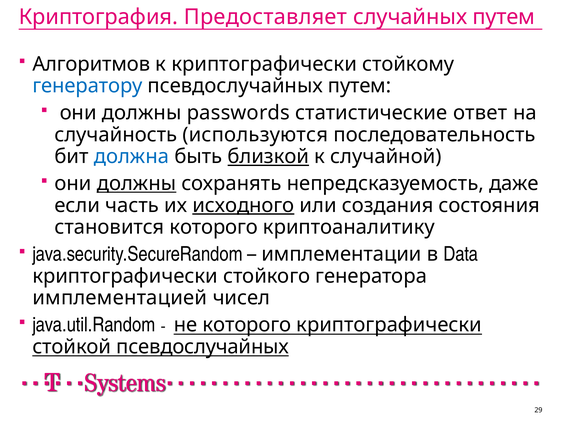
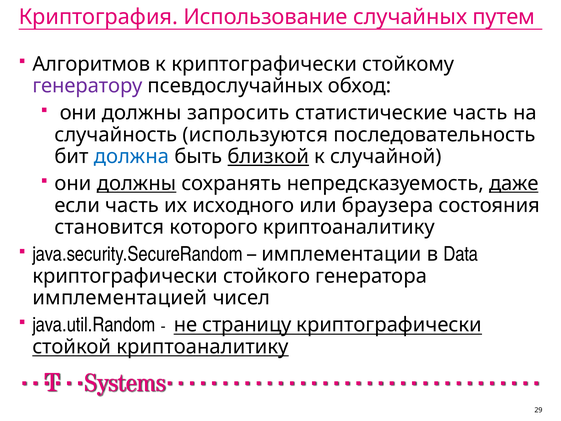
Предоставляет: Предоставляет -> Использование (266, 17)
генератору colour: blue -> purple (87, 86)
псевдослучайных путем: путем -> обход (360, 86)
passwords: passwords -> запросить (238, 113)
статистические ответ: ответ -> часть (480, 113)
даже underline: none -> present (514, 183)
исходного underline: present -> none (243, 205)
создания: создания -> браузера (388, 205)
не которого: которого -> страницу (247, 325)
стойкой псевдослучайных: псевдослучайных -> криптоаналитику (202, 347)
